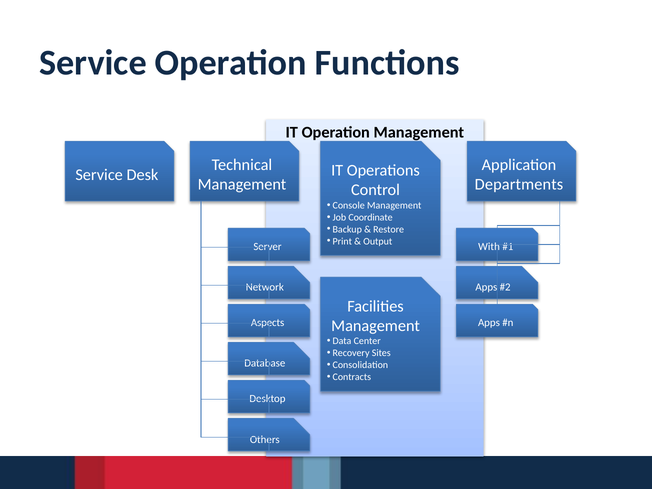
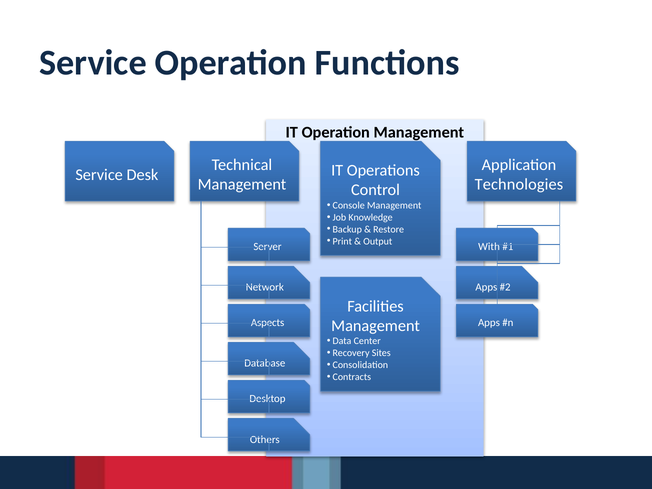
Departments: Departments -> Technologies (519, 185)
Coordinate: Coordinate -> Knowledge (370, 217)
